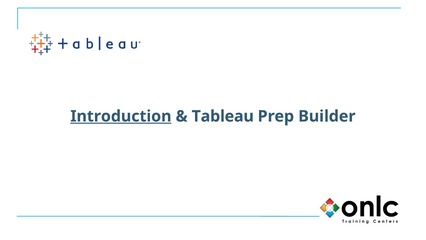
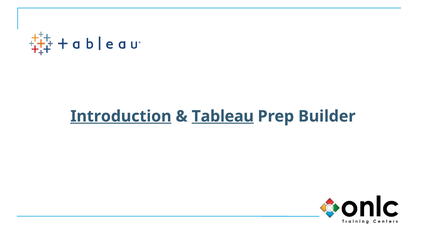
Tableau underline: none -> present (223, 116)
